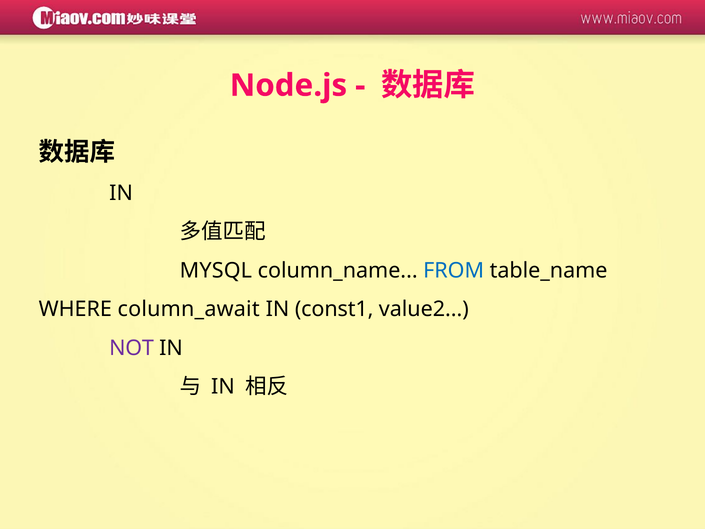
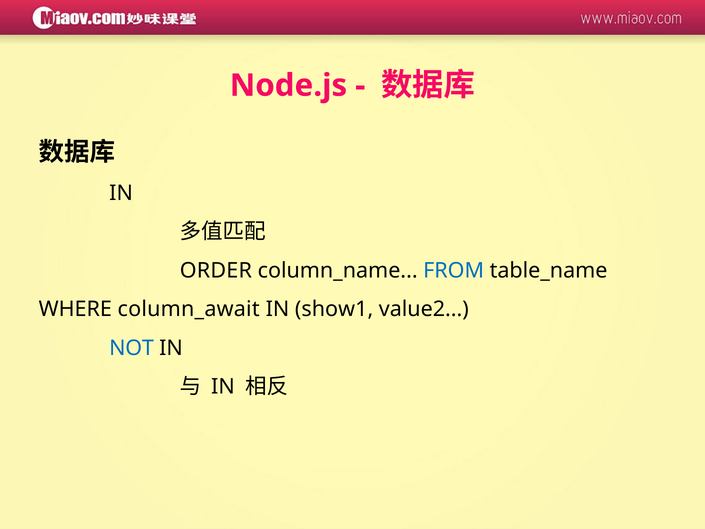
MYSQL: MYSQL -> ORDER (216, 270)
const1: const1 -> show1 (334, 309)
NOT colour: purple -> blue (132, 348)
